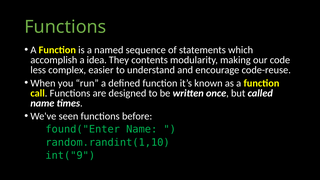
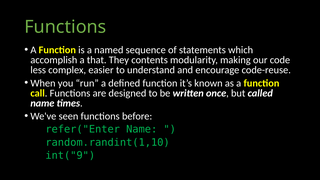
idea: idea -> that (97, 60)
found("Enter: found("Enter -> refer("Enter (83, 129)
